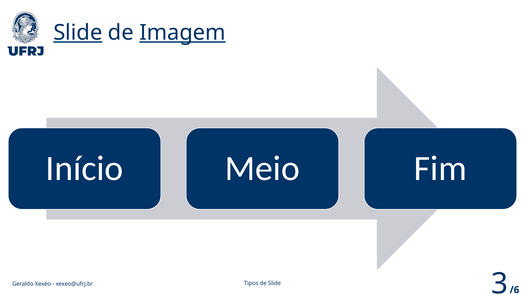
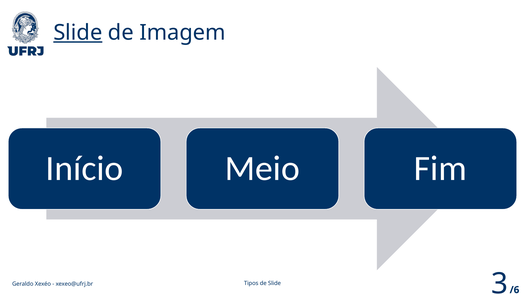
Imagem underline: present -> none (183, 33)
